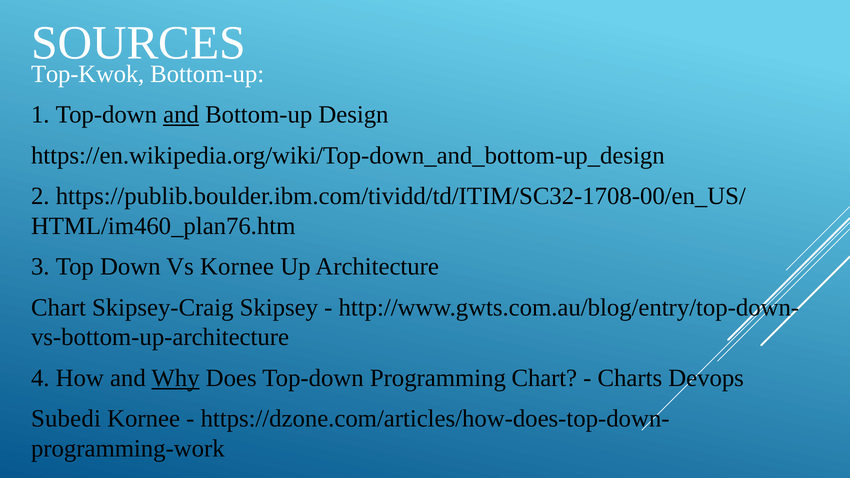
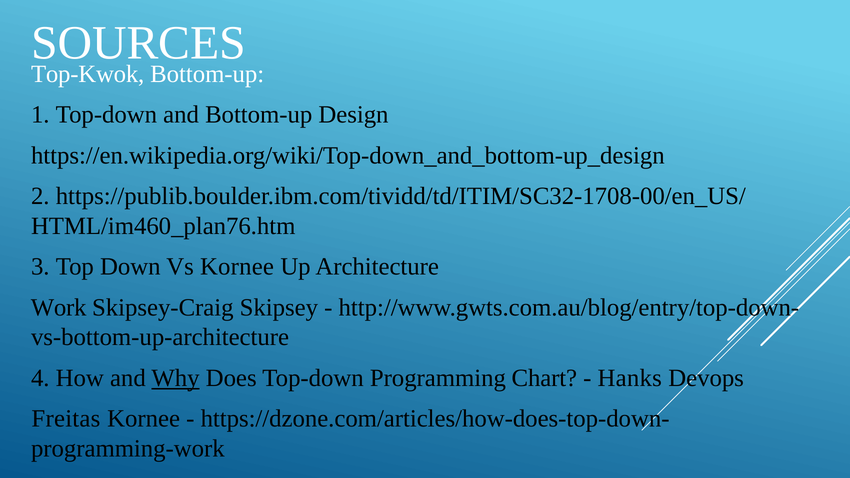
and underline: present -> none (181, 115)
Chart: Chart -> Work (59, 308)
Charts: Charts -> Hanks (630, 378)
Subedi: Subedi -> Freitas (66, 419)
